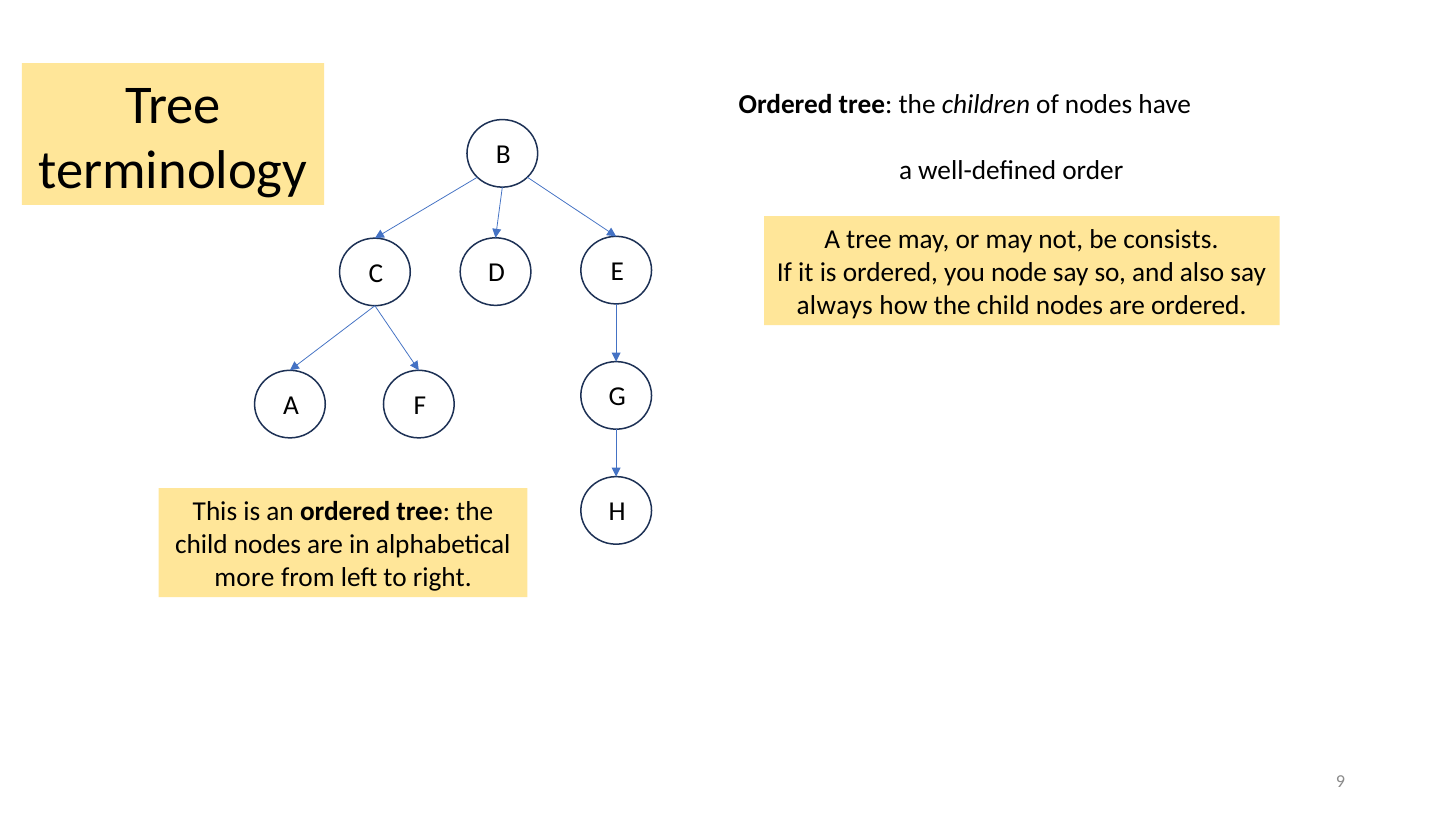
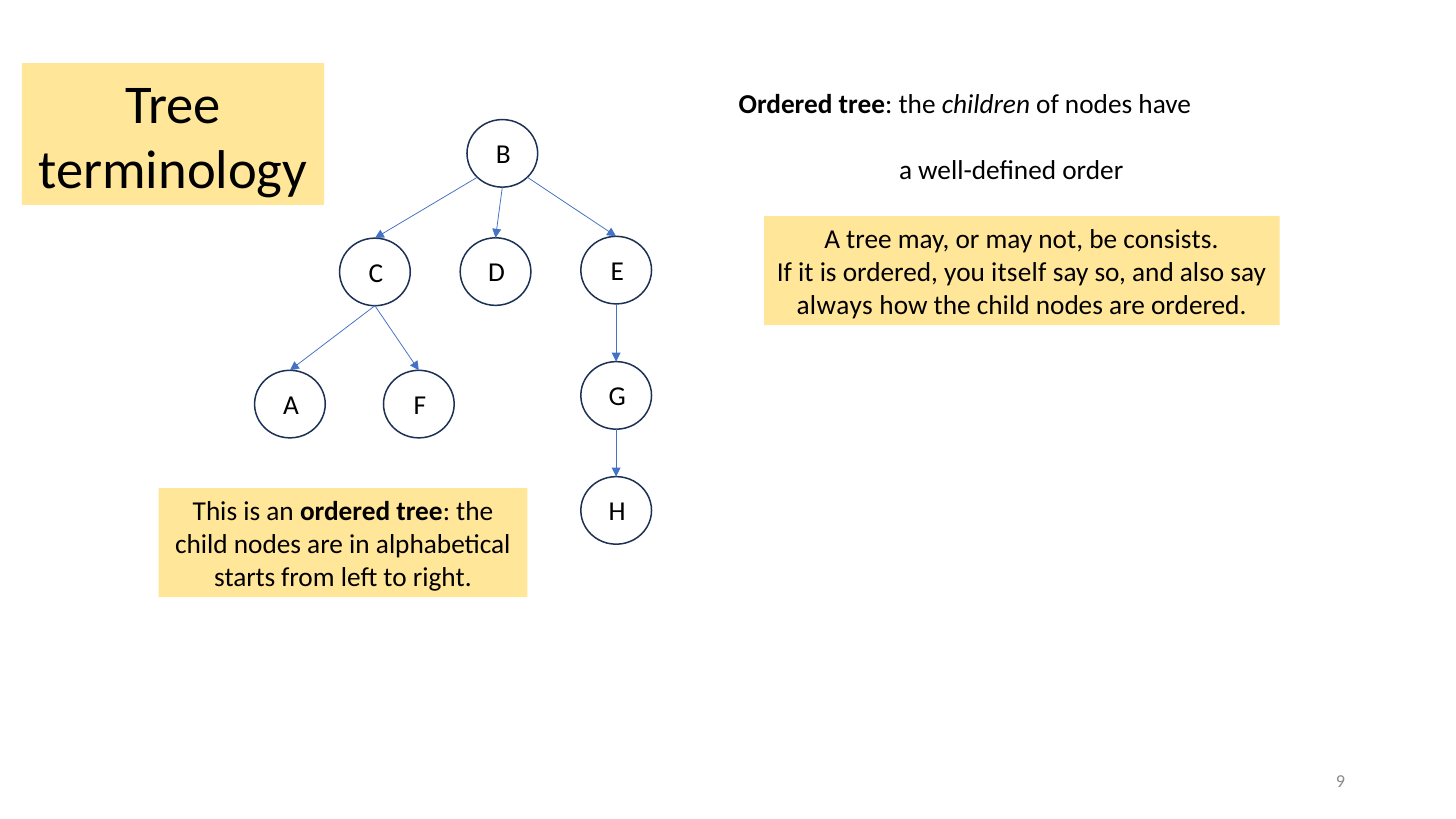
node: node -> itself (1019, 273)
more: more -> starts (245, 577)
